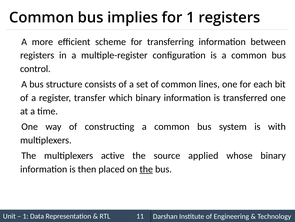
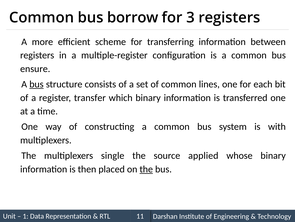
implies: implies -> borrow (133, 17)
for 1: 1 -> 3 (190, 17)
control: control -> ensure (35, 69)
bus underline: none -> present (36, 84)
active: active -> single (113, 155)
